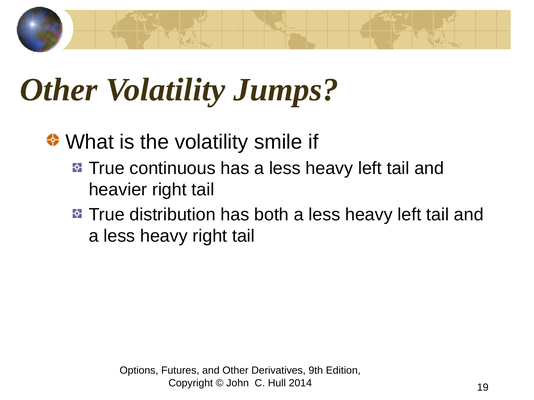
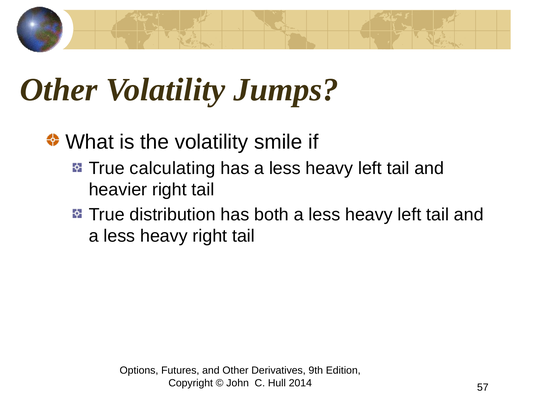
continuous: continuous -> calculating (173, 169)
19: 19 -> 57 (483, 388)
